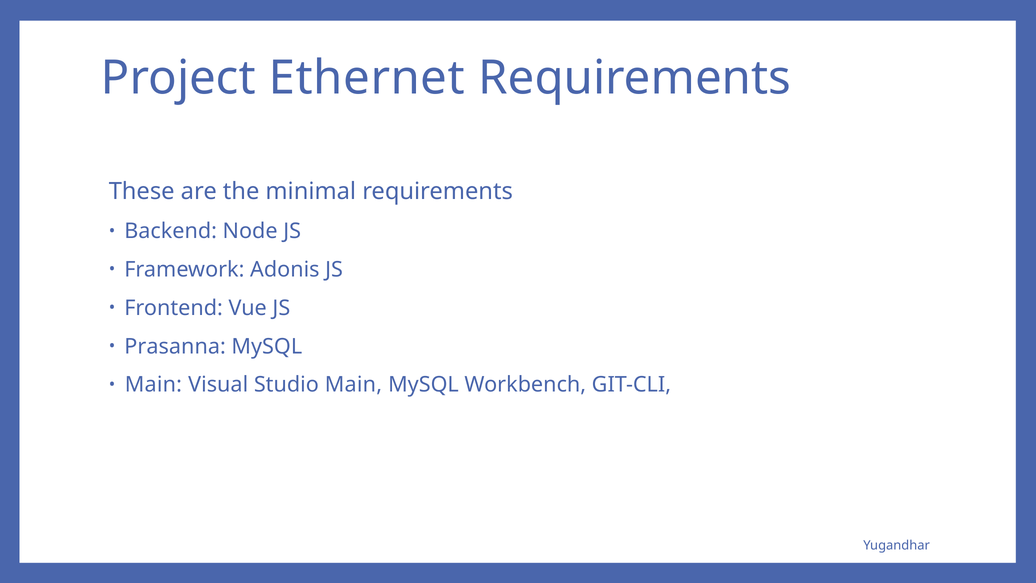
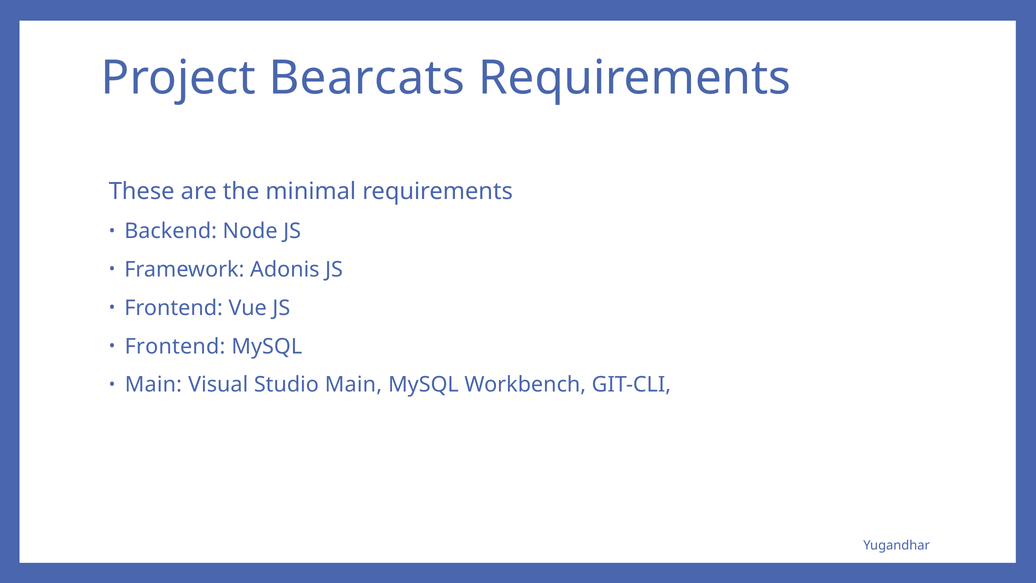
Ethernet: Ethernet -> Bearcats (367, 78)
Prasanna: Prasanna -> Frontend (175, 346)
